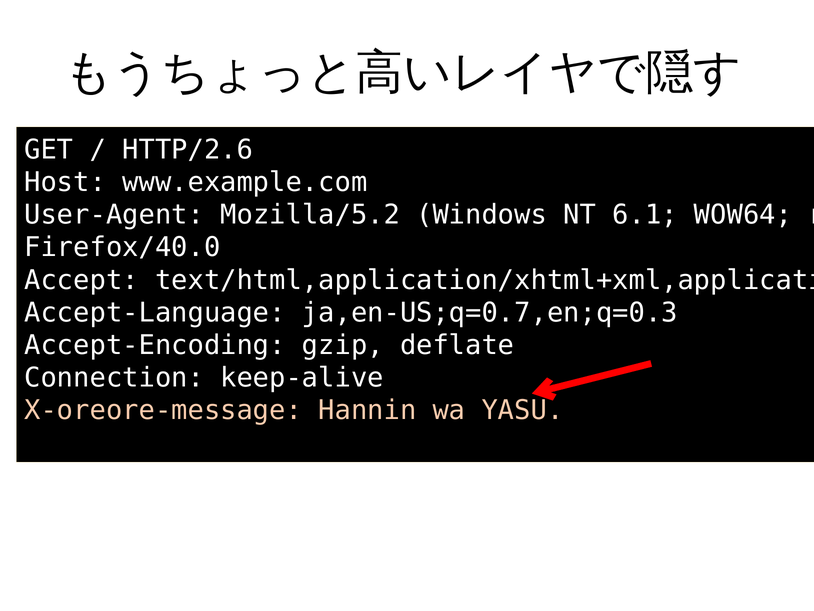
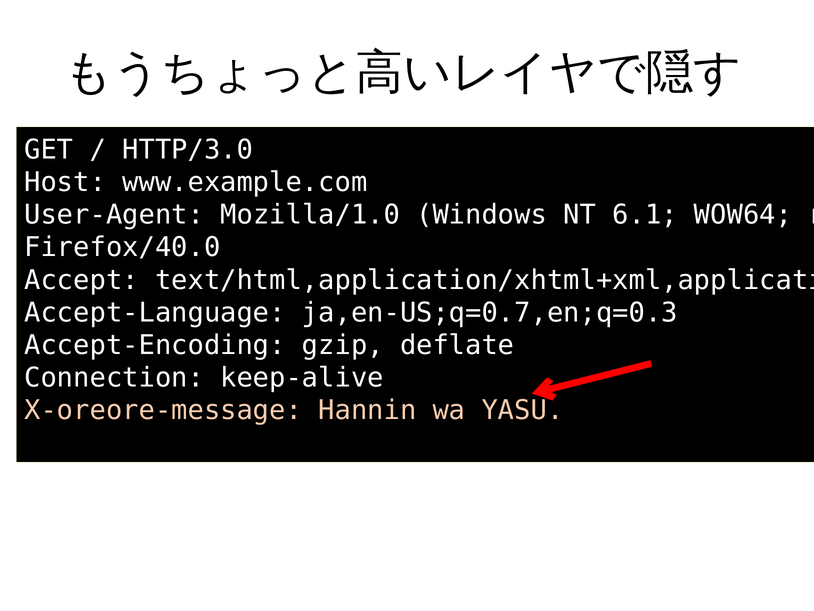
HTTP/2.6: HTTP/2.6 -> HTTP/3.0 (188, 150)
Mozilla/5.2: Mozilla/5.2 -> Mozilla/1.0 (310, 215)
